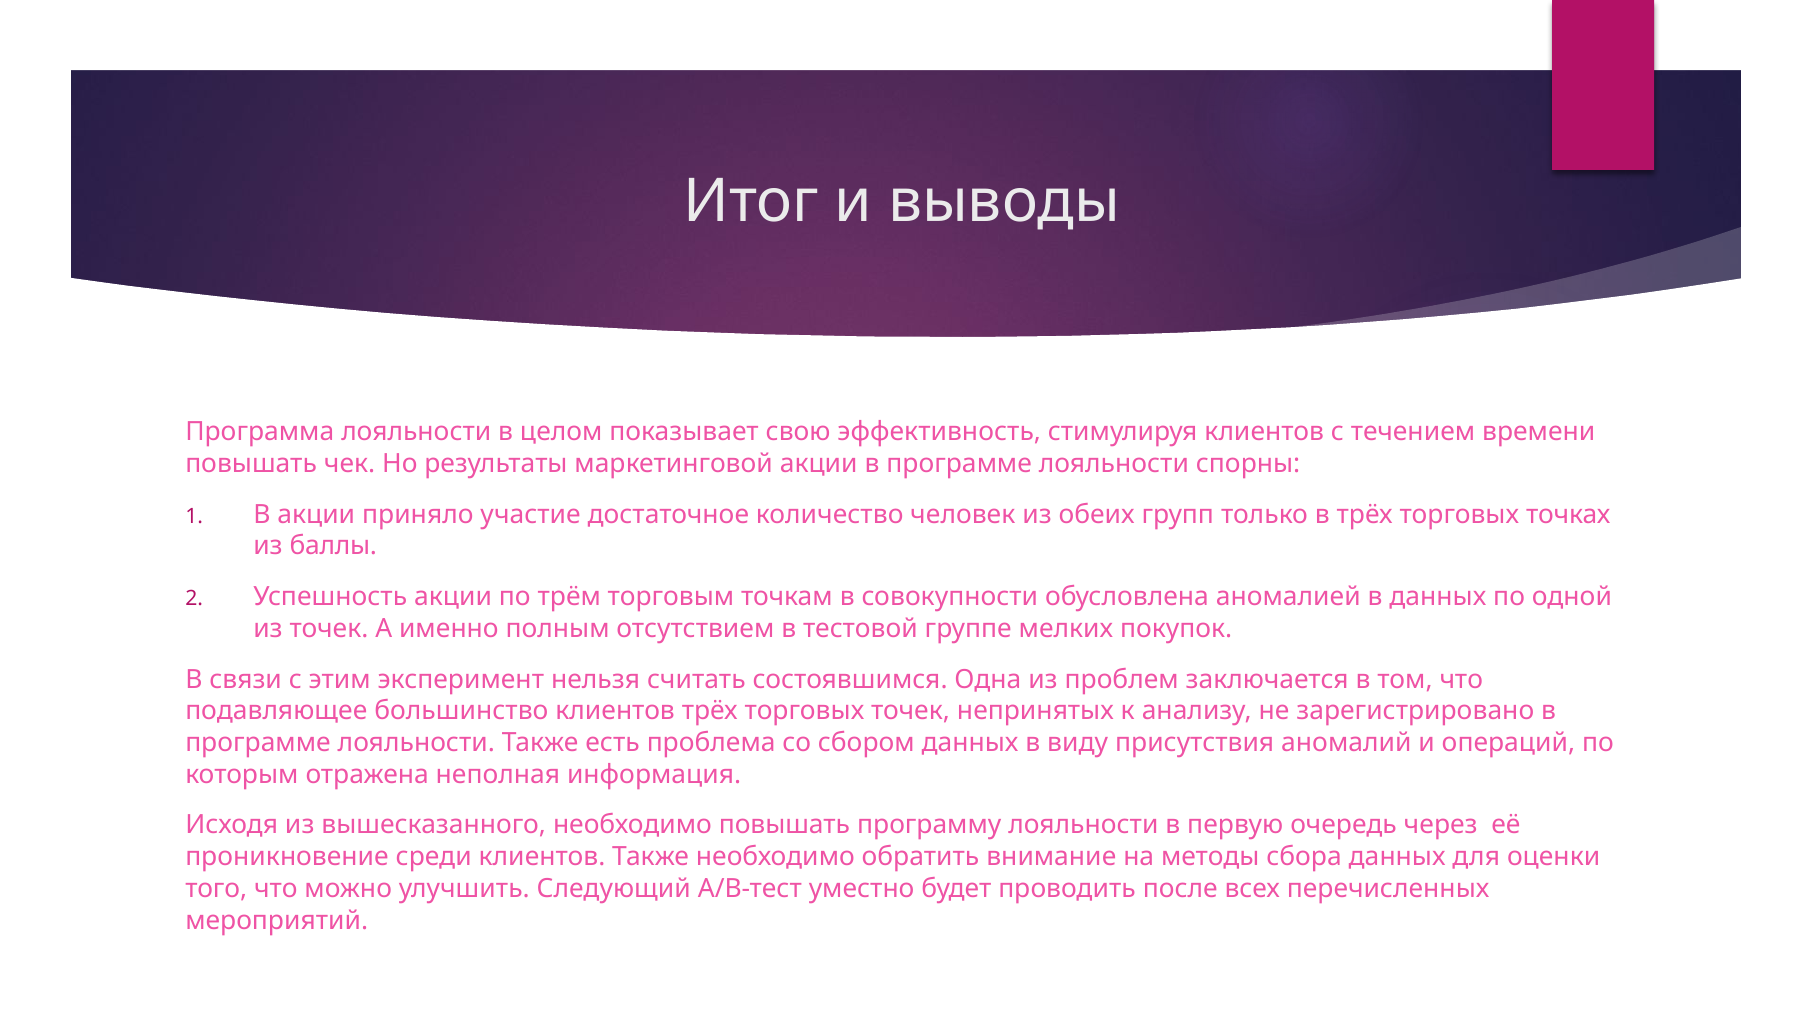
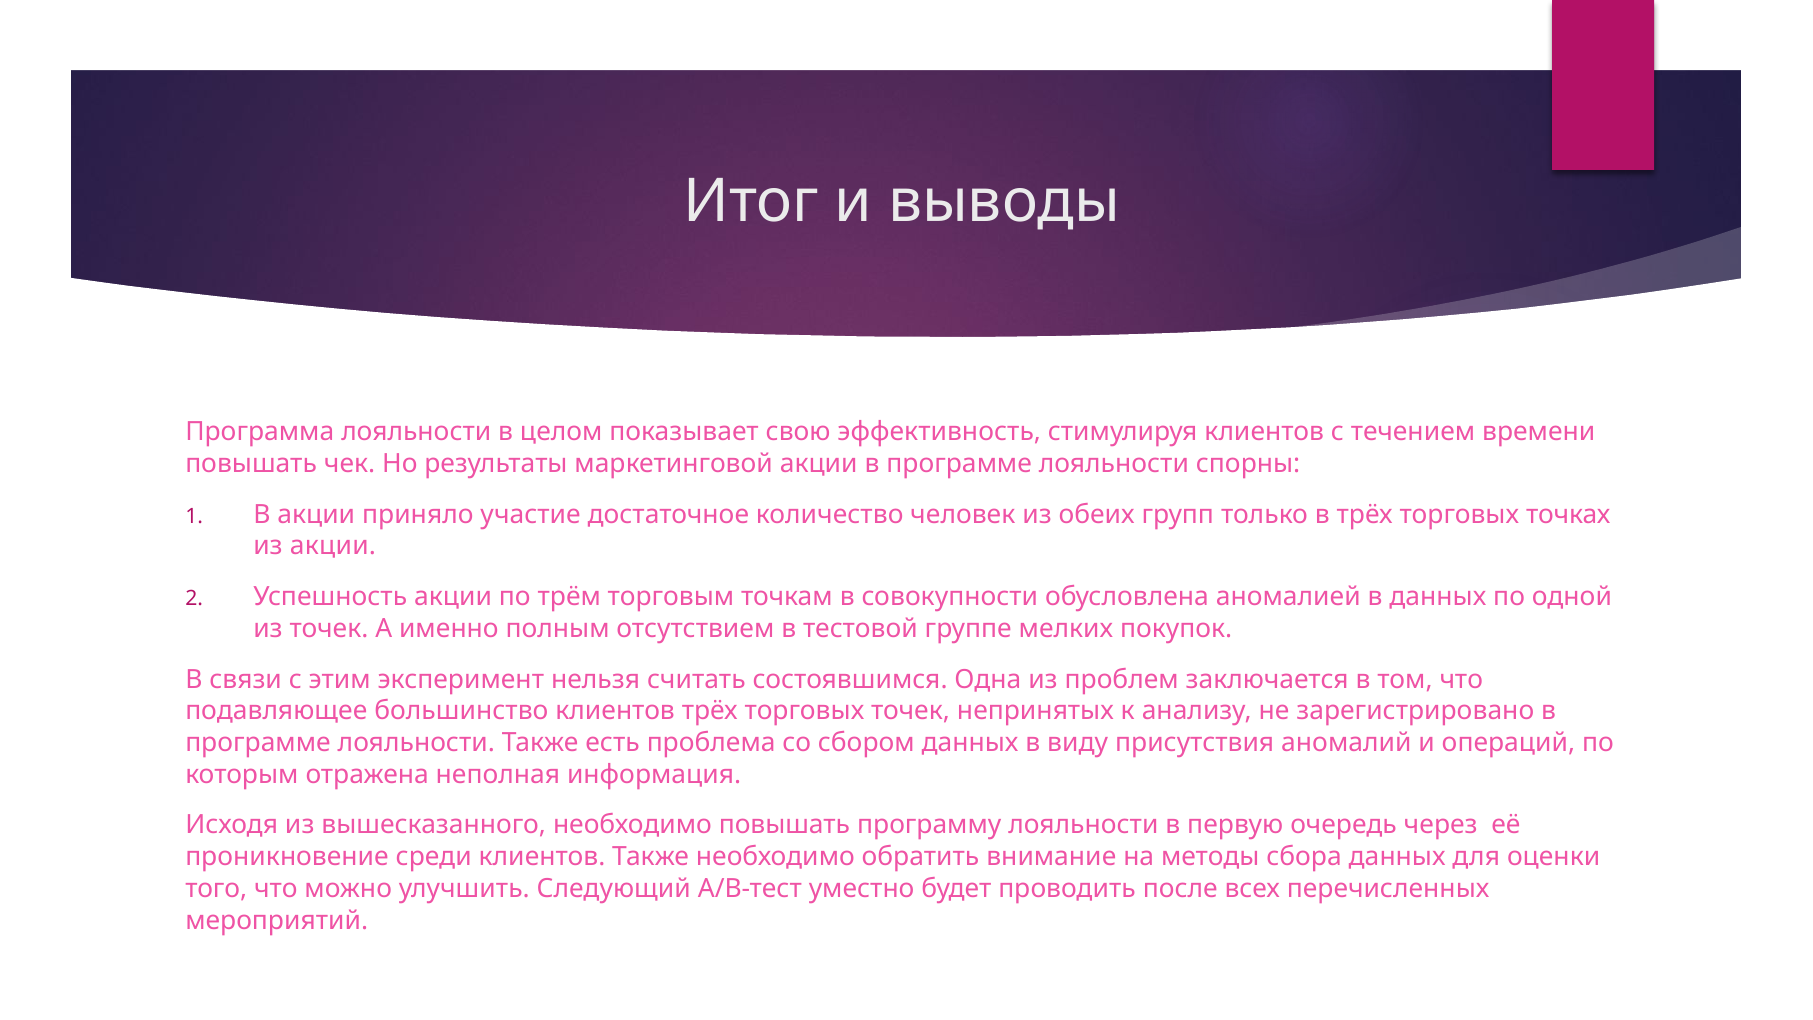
из баллы: баллы -> акции (333, 546)
